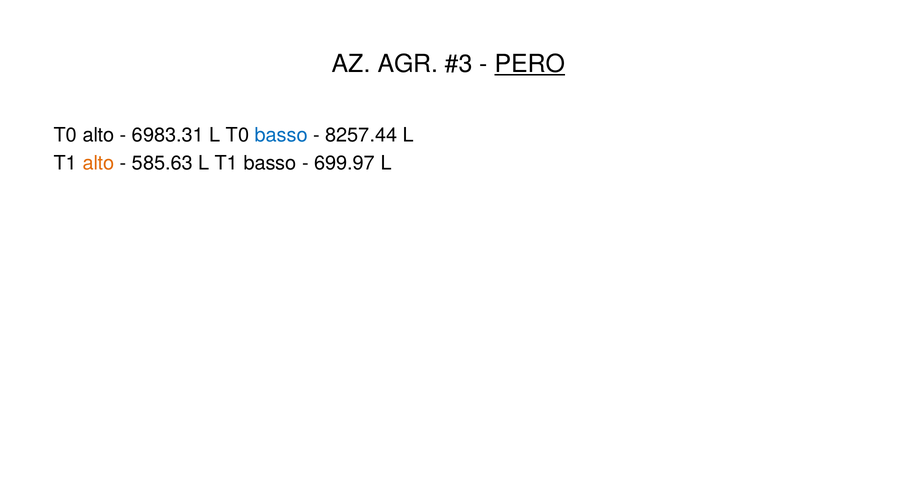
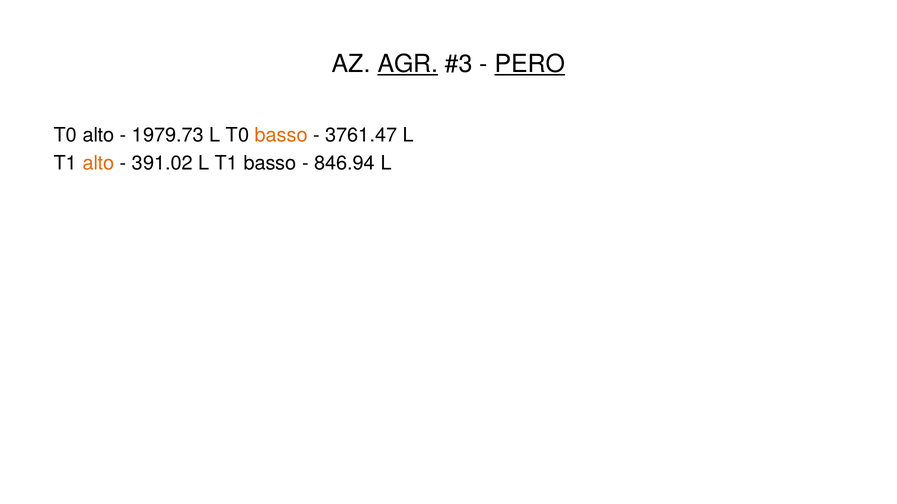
AGR underline: none -> present (408, 64)
6983.31: 6983.31 -> 1979.73 (168, 136)
basso colour: blue -> orange (281, 136)
8257.44: 8257.44 -> 3761.47 (361, 136)
585.63: 585.63 -> 391.02 (162, 163)
699.97: 699.97 -> 846.94 (345, 163)
